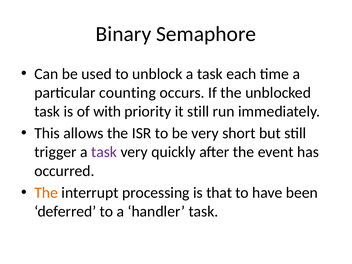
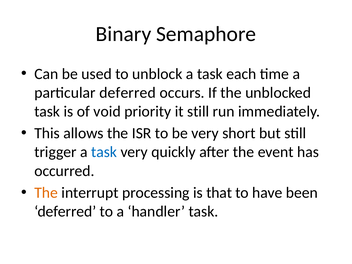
particular counting: counting -> deferred (128, 93)
with: with -> void (107, 111)
task colour: purple -> blue (104, 152)
